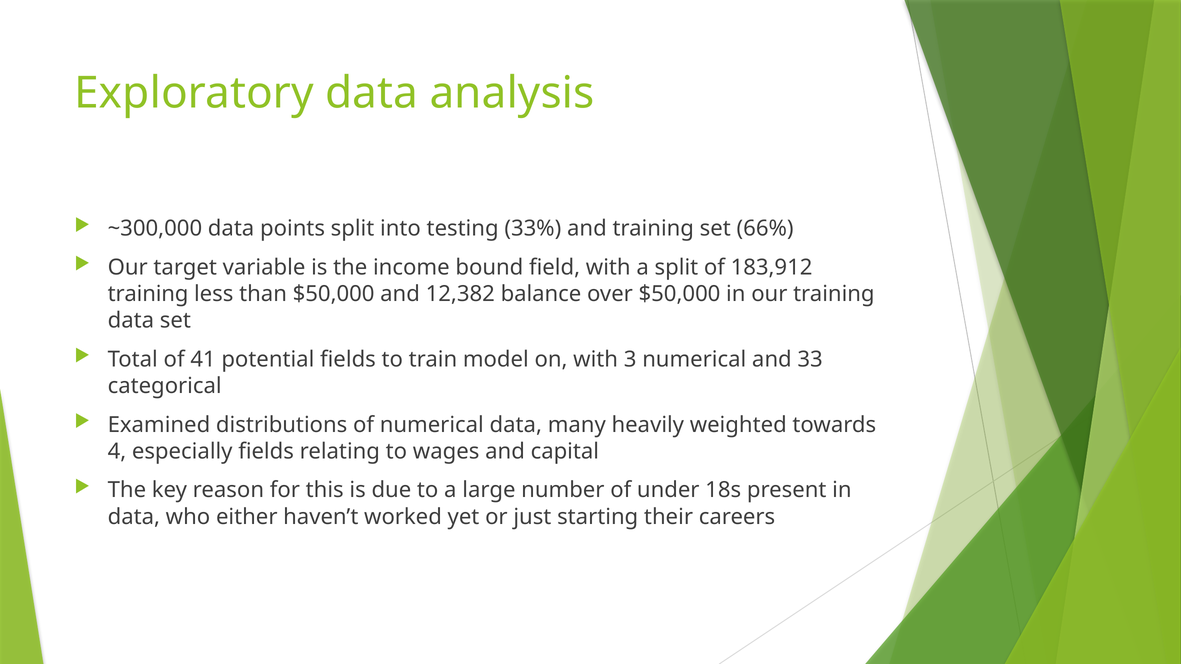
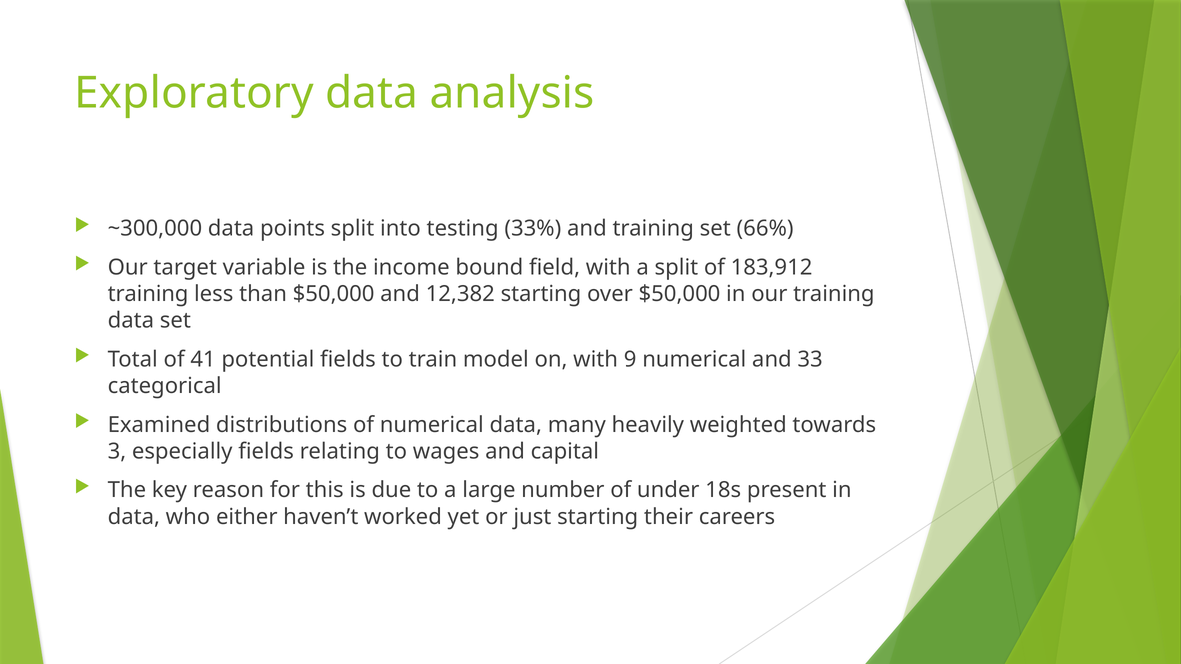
12,382 balance: balance -> starting (541, 294)
3: 3 -> 9 (630, 359)
4: 4 -> 3 (117, 451)
